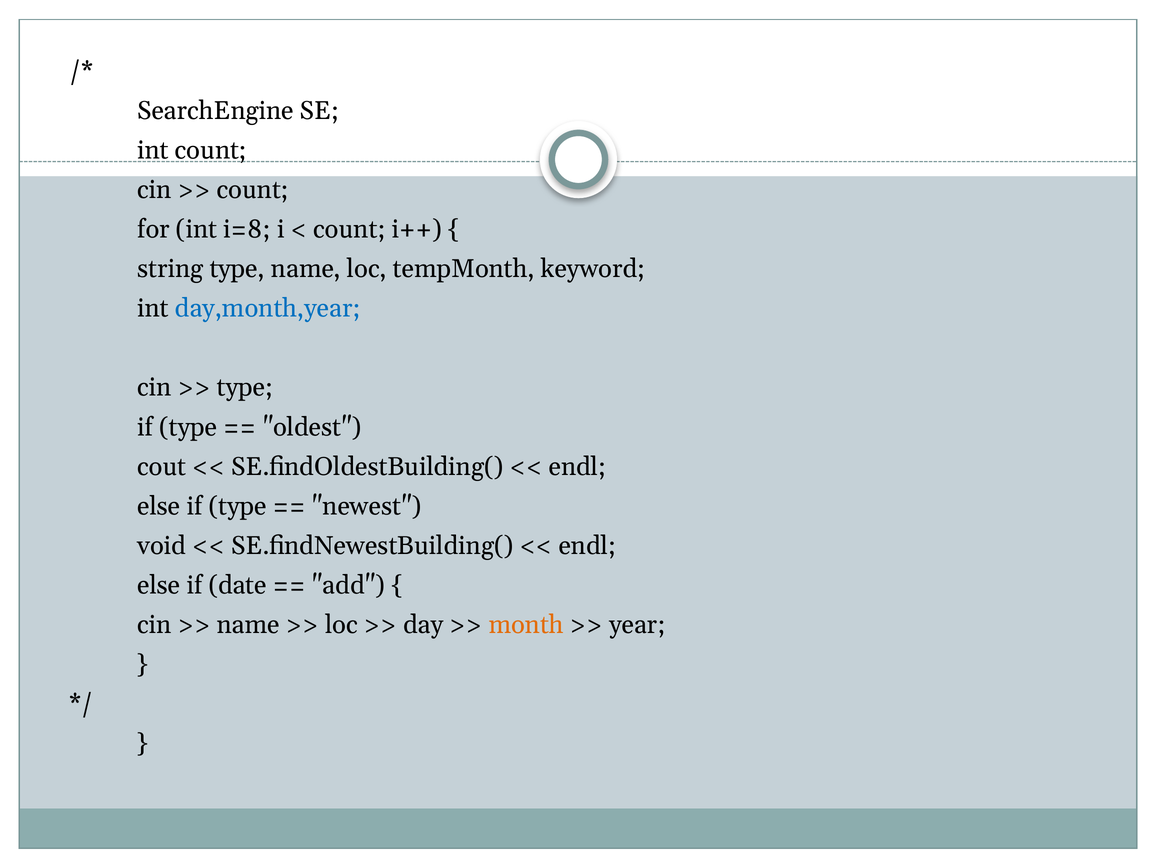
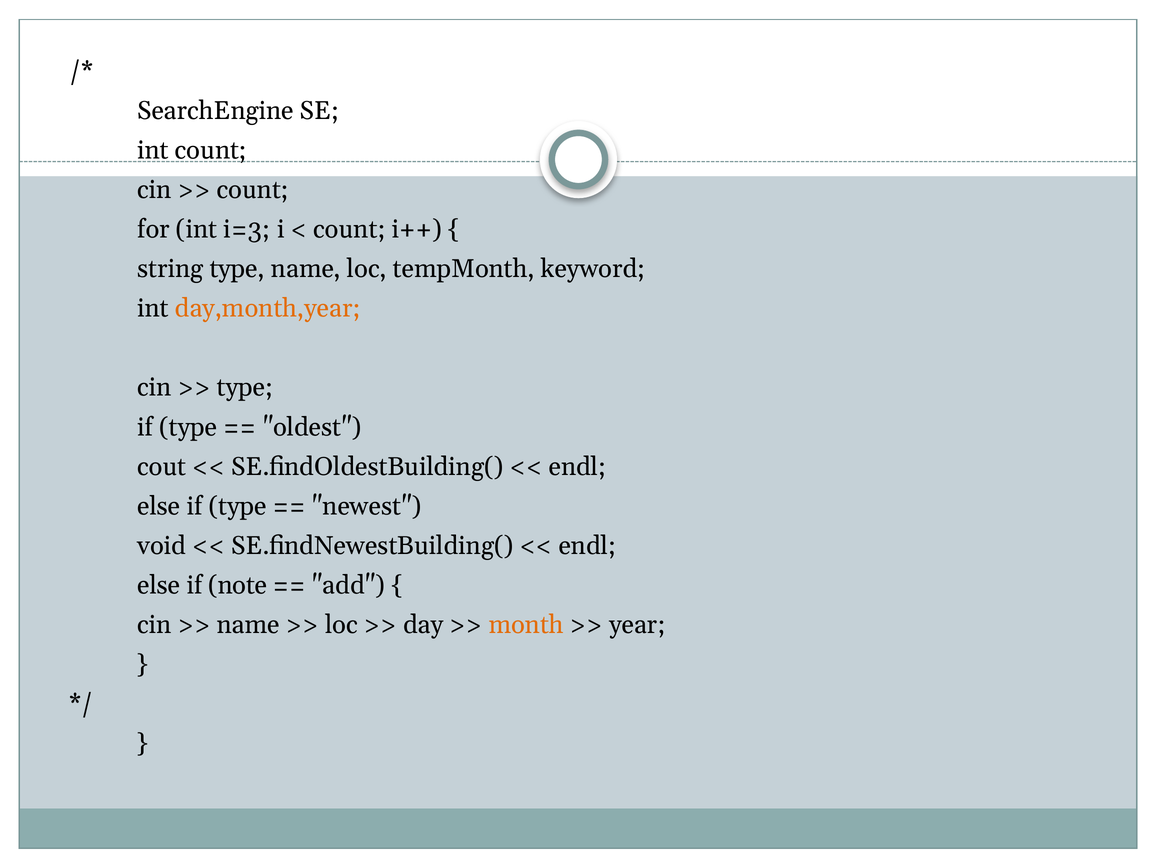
i=8: i=8 -> i=3 (247, 229)
day,month,year colour: blue -> orange (268, 308)
date: date -> note (238, 585)
